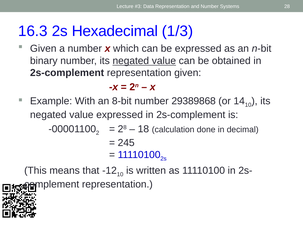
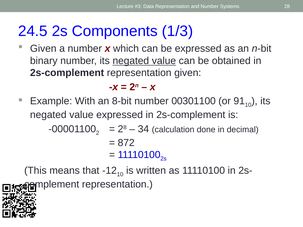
16.3: 16.3 -> 24.5 (33, 31)
Hexadecimal: Hexadecimal -> Components (115, 31)
29389868: 29389868 -> 00301100 (194, 101)
14: 14 -> 91 (239, 101)
18: 18 -> 34 (143, 129)
245: 245 -> 872 (126, 143)
